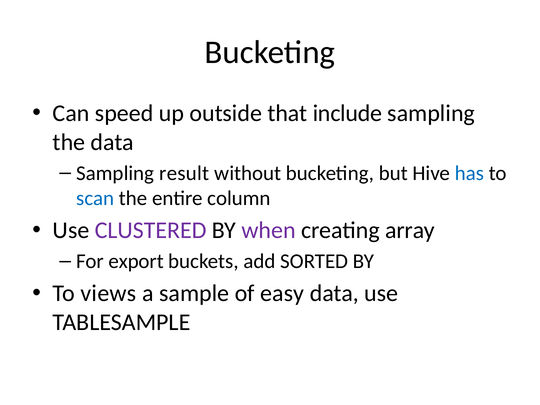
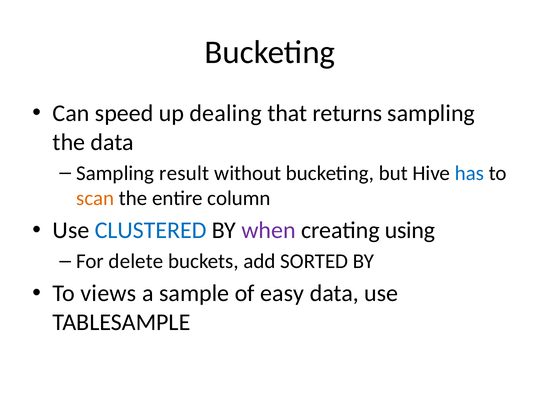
outside: outside -> dealing (226, 113)
include: include -> returns (347, 113)
scan colour: blue -> orange (95, 198)
CLUSTERED colour: purple -> blue (151, 230)
array: array -> using (410, 230)
export: export -> delete (136, 261)
